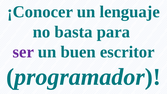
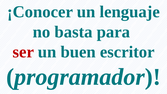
ser colour: purple -> red (23, 52)
